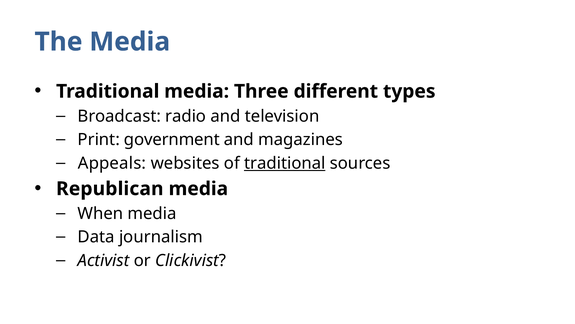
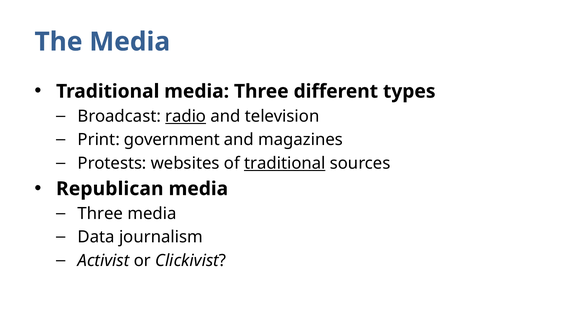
radio underline: none -> present (186, 116)
Appeals: Appeals -> Protests (112, 163)
When: When -> Three (100, 213)
